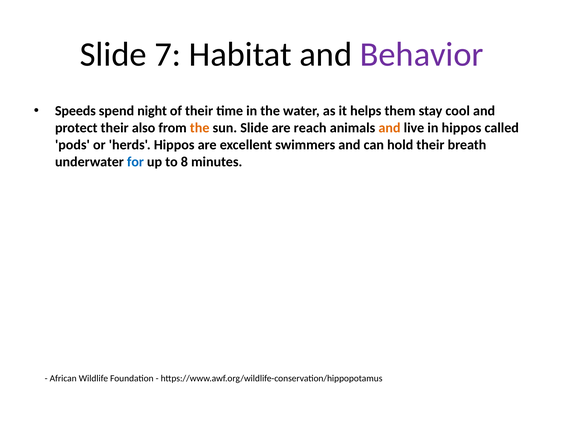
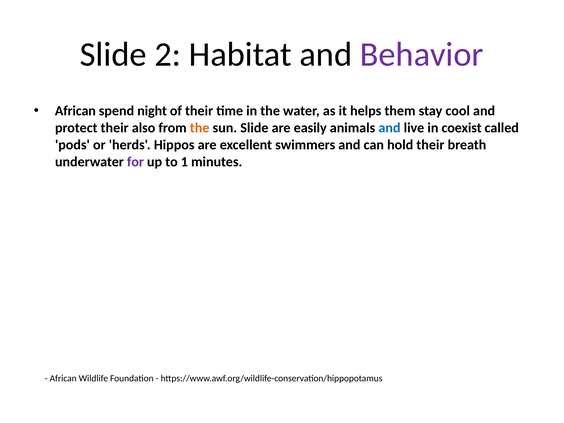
7: 7 -> 2 (168, 55)
Speeds: Speeds -> African (75, 111)
reach: reach -> easily (310, 128)
and colour: orange -> blue (389, 128)
in hippos: hippos -> coexist (462, 128)
for colour: blue -> purple (135, 162)
8: 8 -> 1 (184, 162)
